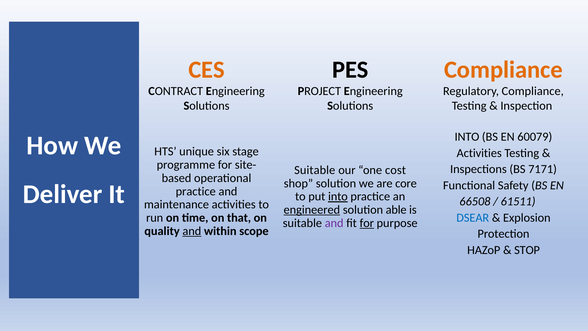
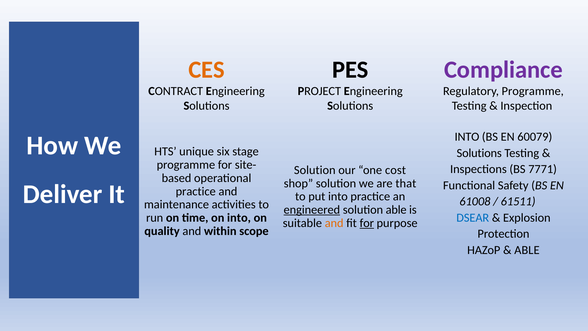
Compliance colour: orange -> purple (503, 70)
Regulatory Compliance: Compliance -> Programme (533, 91)
Activities: Activities -> Solutions (479, 153)
7171: 7171 -> 7771 (543, 169)
Suitable: Suitable -> Solution (315, 170)
core: core -> that (406, 183)
into underline: present -> none (338, 196)
66508: 66508 -> 61008 (475, 201)
on that: that -> into (239, 218)
and colour: purple -> orange (334, 223)
and underline: present -> none (192, 231)
STOP: STOP -> ABLE (527, 250)
